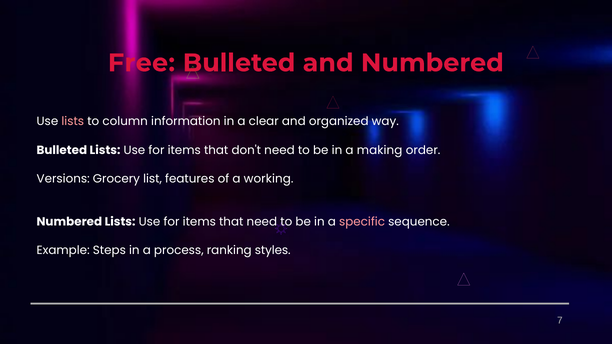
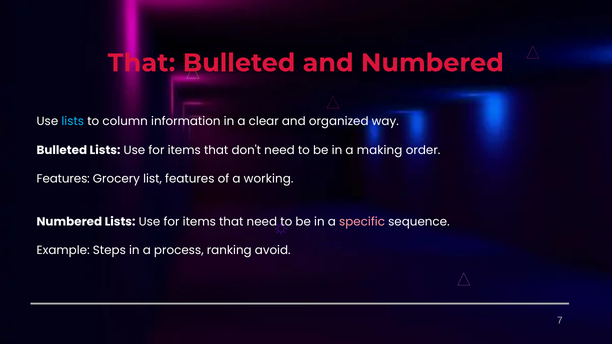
Free: Free -> That (141, 63)
lists colour: pink -> light blue (73, 122)
Versions: Versions -> Features (63, 179)
styles: styles -> avoid (273, 250)
